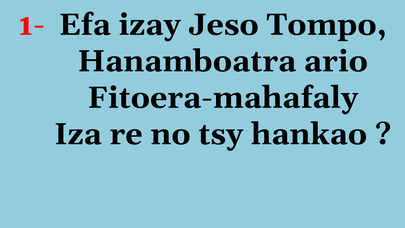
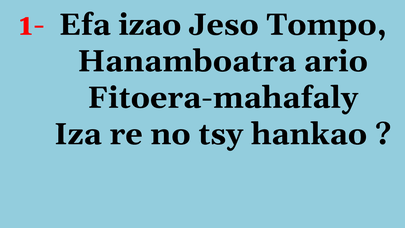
izay: izay -> izao (150, 25)
